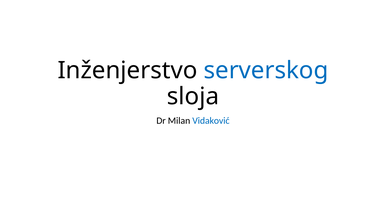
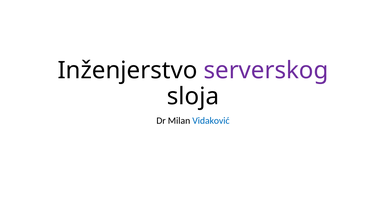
serverskog colour: blue -> purple (266, 70)
